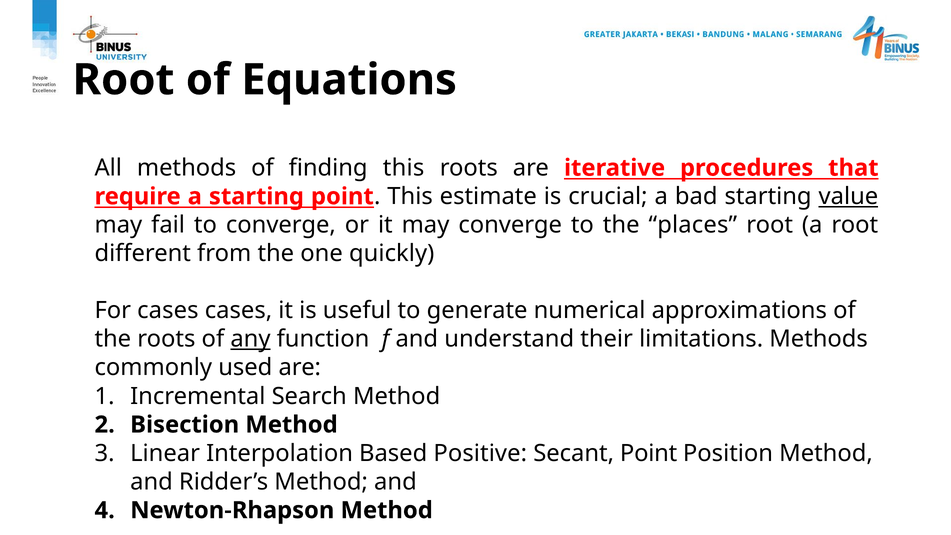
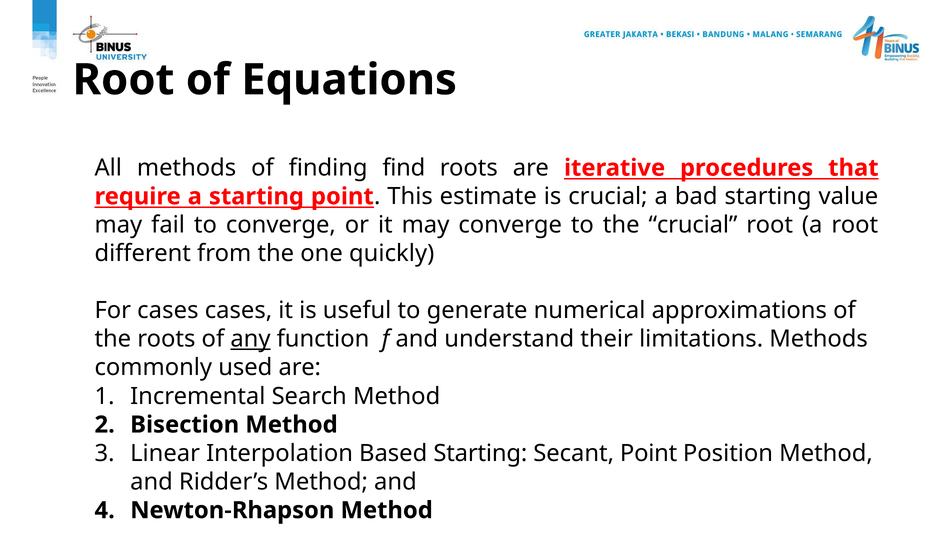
finding this: this -> find (404, 168)
value underline: present -> none (848, 196)
the places: places -> crucial (693, 225)
Based Positive: Positive -> Starting (480, 453)
